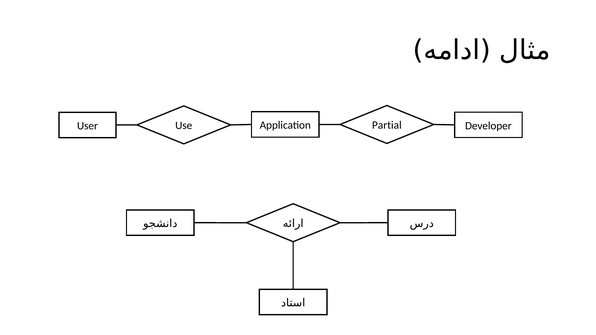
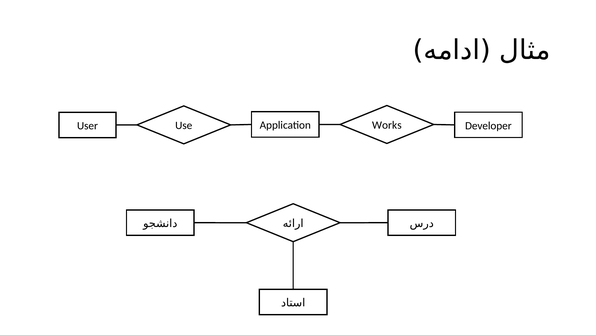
Partial: Partial -> Works (387, 125)
